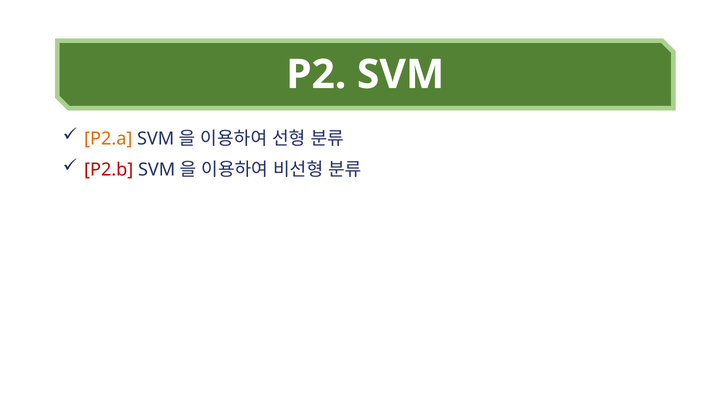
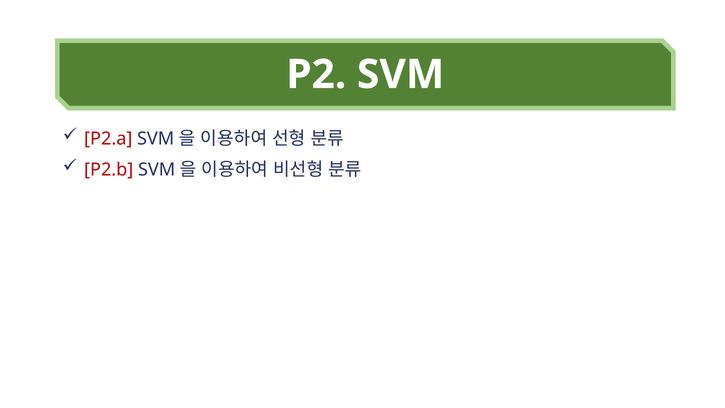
P2.a colour: orange -> red (108, 139)
